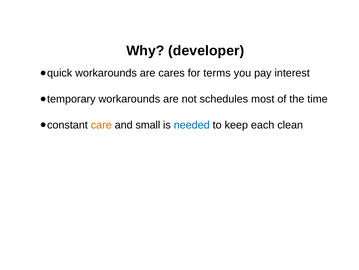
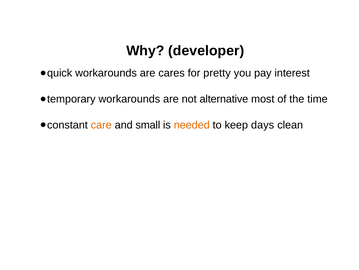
terms: terms -> pretty (217, 73)
schedules: schedules -> alternative (224, 99)
needed colour: blue -> orange (192, 125)
each: each -> days (263, 125)
